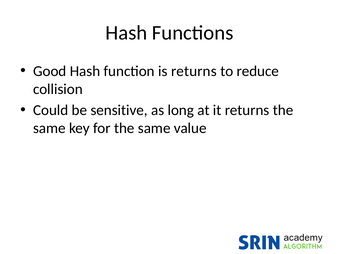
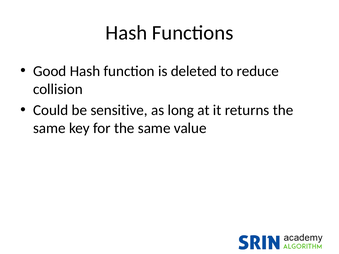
is returns: returns -> deleted (194, 71)
